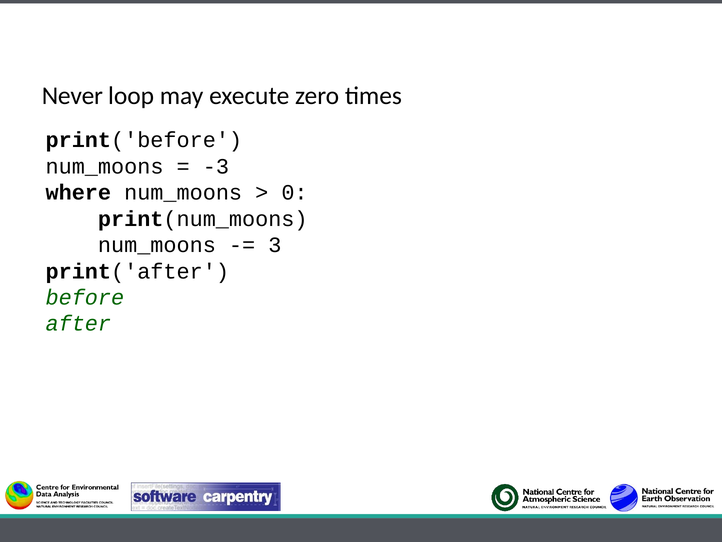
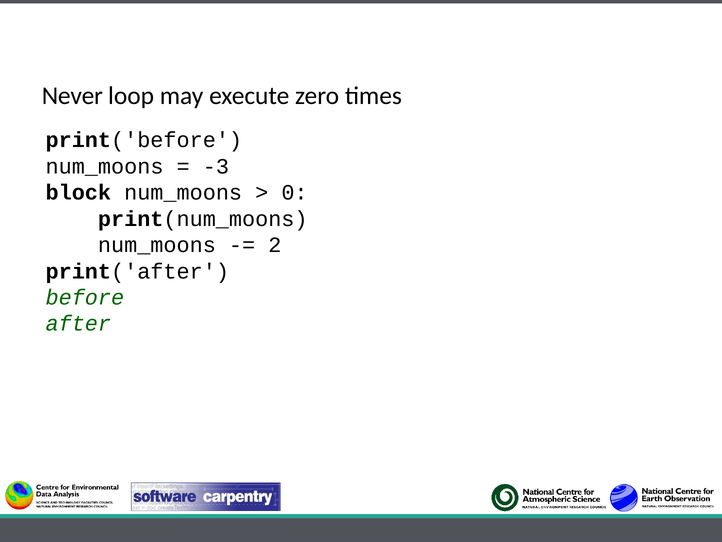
where: where -> block (78, 192)
3: 3 -> 2 (275, 245)
